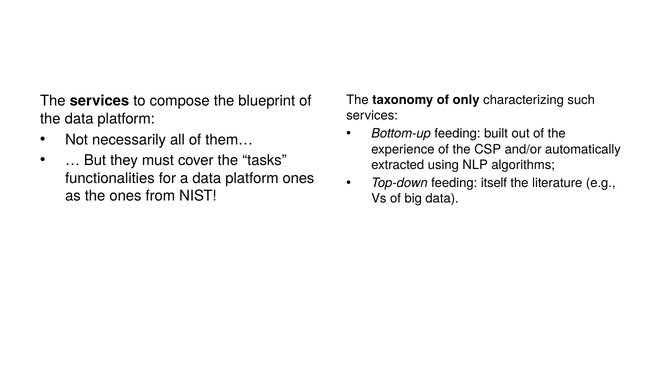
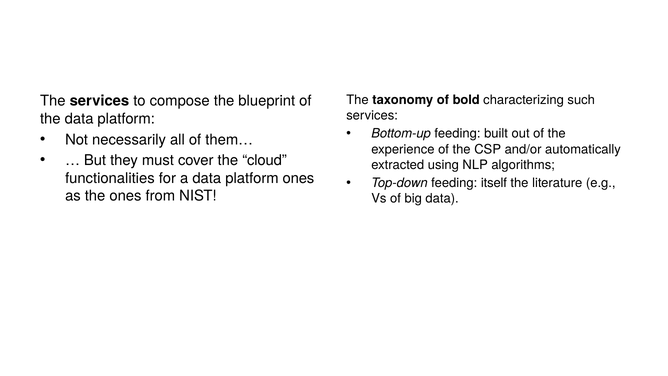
only: only -> bold (466, 100)
tasks: tasks -> cloud (265, 160)
